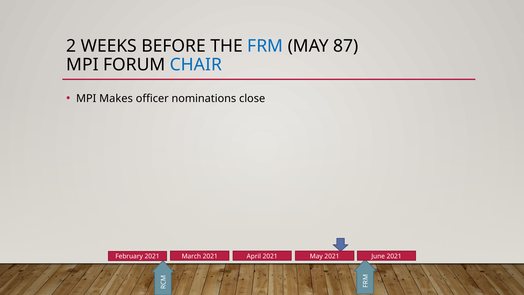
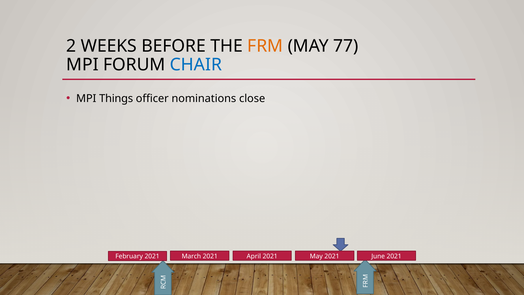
FRM colour: blue -> orange (265, 46)
87: 87 -> 77 (346, 46)
Makes: Makes -> Things (116, 99)
